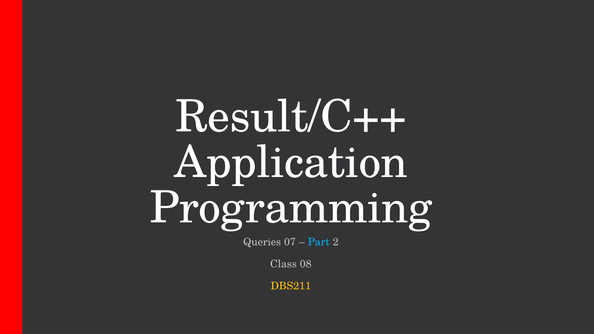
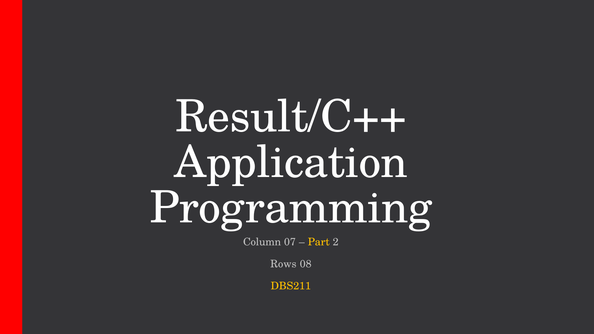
Queries: Queries -> Column (262, 242)
Part colour: light blue -> yellow (319, 242)
Class: Class -> Rows (283, 264)
